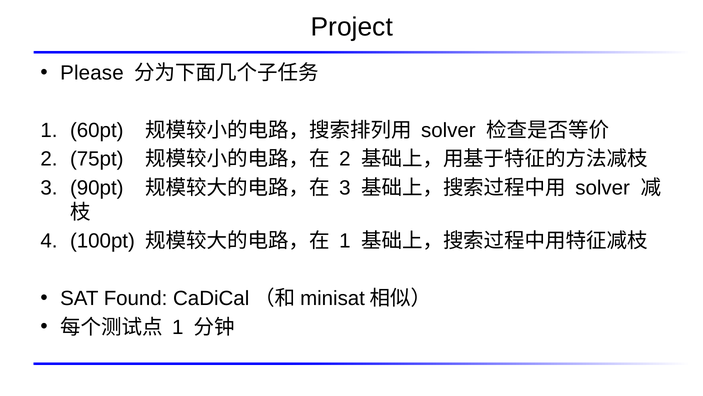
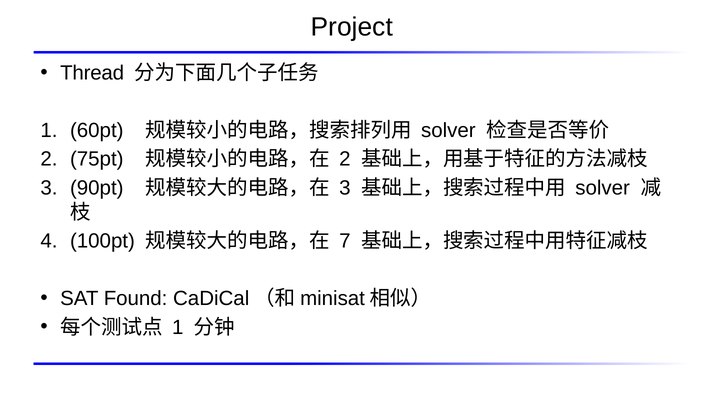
Please: Please -> Thread (92, 73)
1: 1 -> 7 (345, 241)
